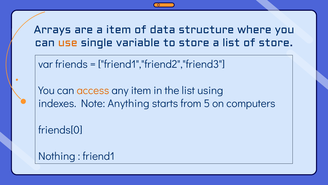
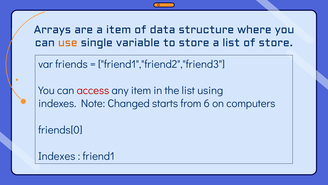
access colour: orange -> red (93, 90)
Anything: Anything -> Changed (129, 103)
5: 5 -> 6 (207, 103)
Nothing: Nothing -> Indexes (57, 156)
